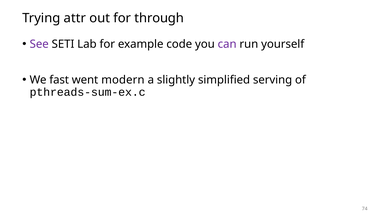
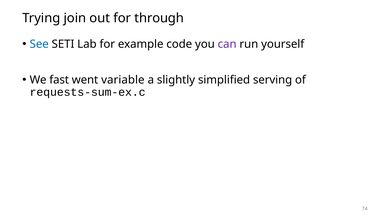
attr: attr -> join (75, 18)
See colour: purple -> blue (39, 44)
modern: modern -> variable (123, 80)
pthreads-sum-ex.c: pthreads-sum-ex.c -> requests-sum-ex.c (88, 92)
